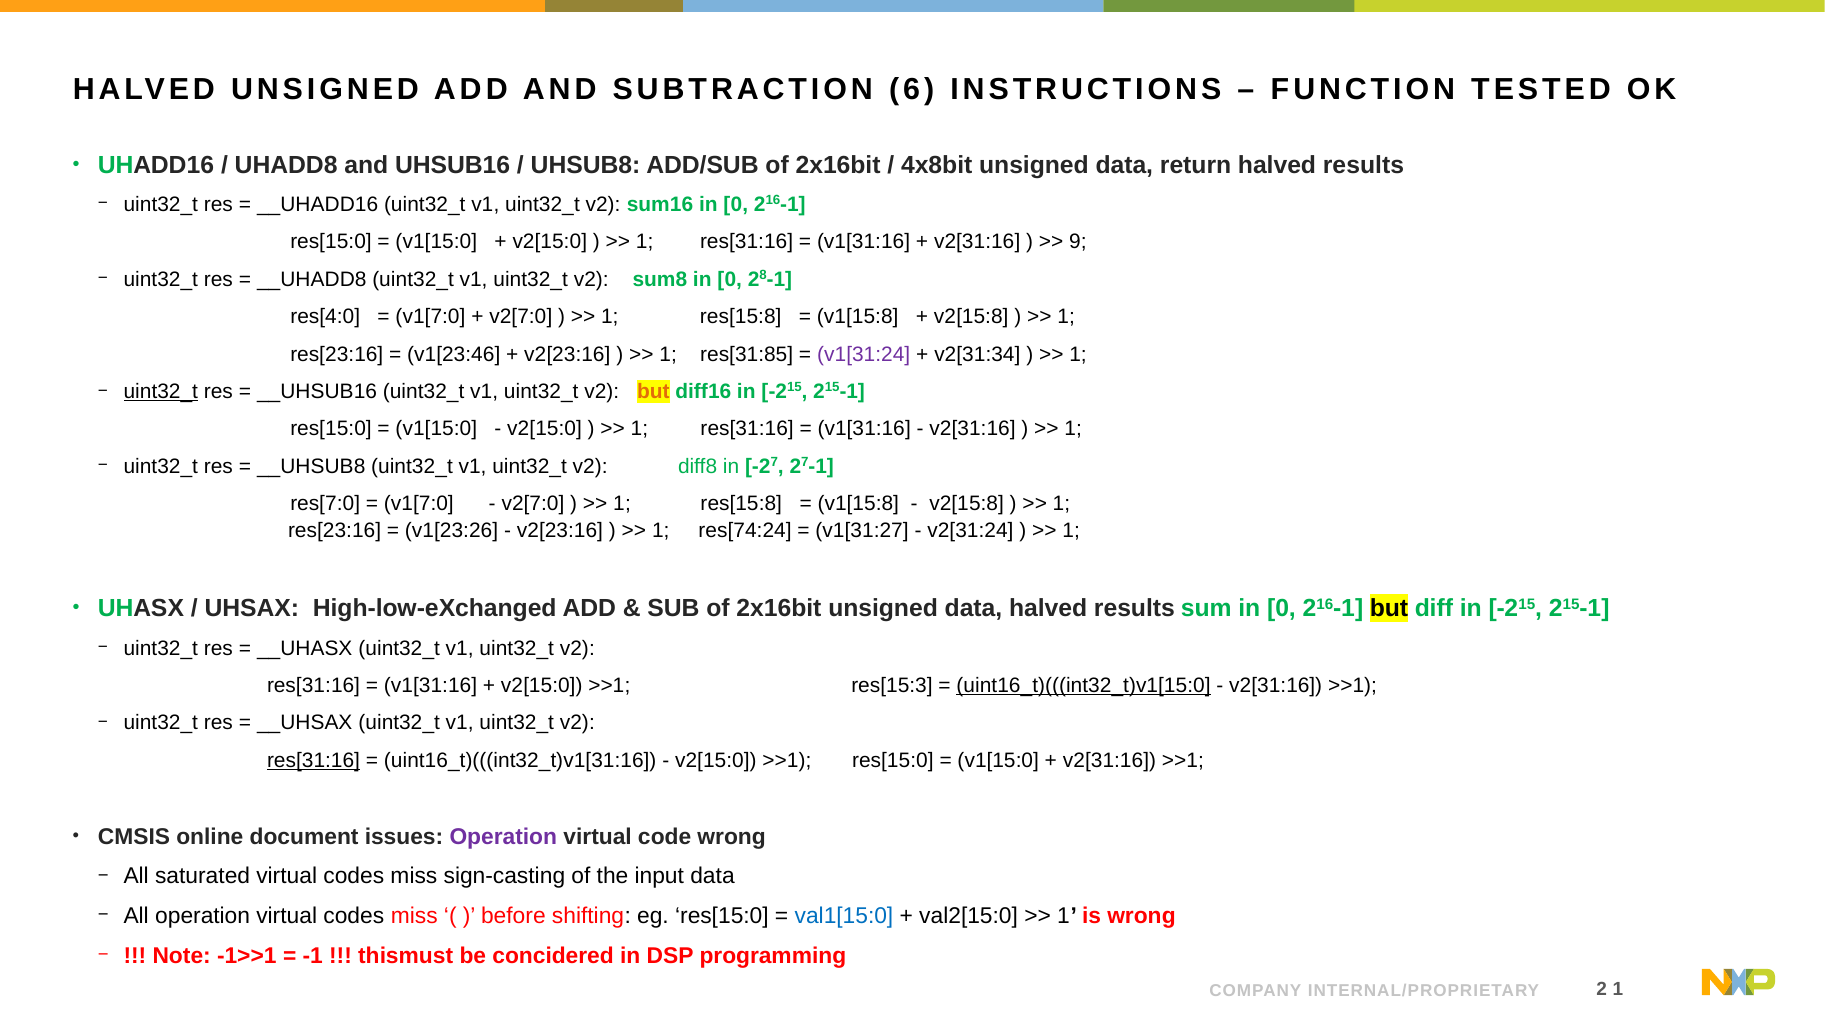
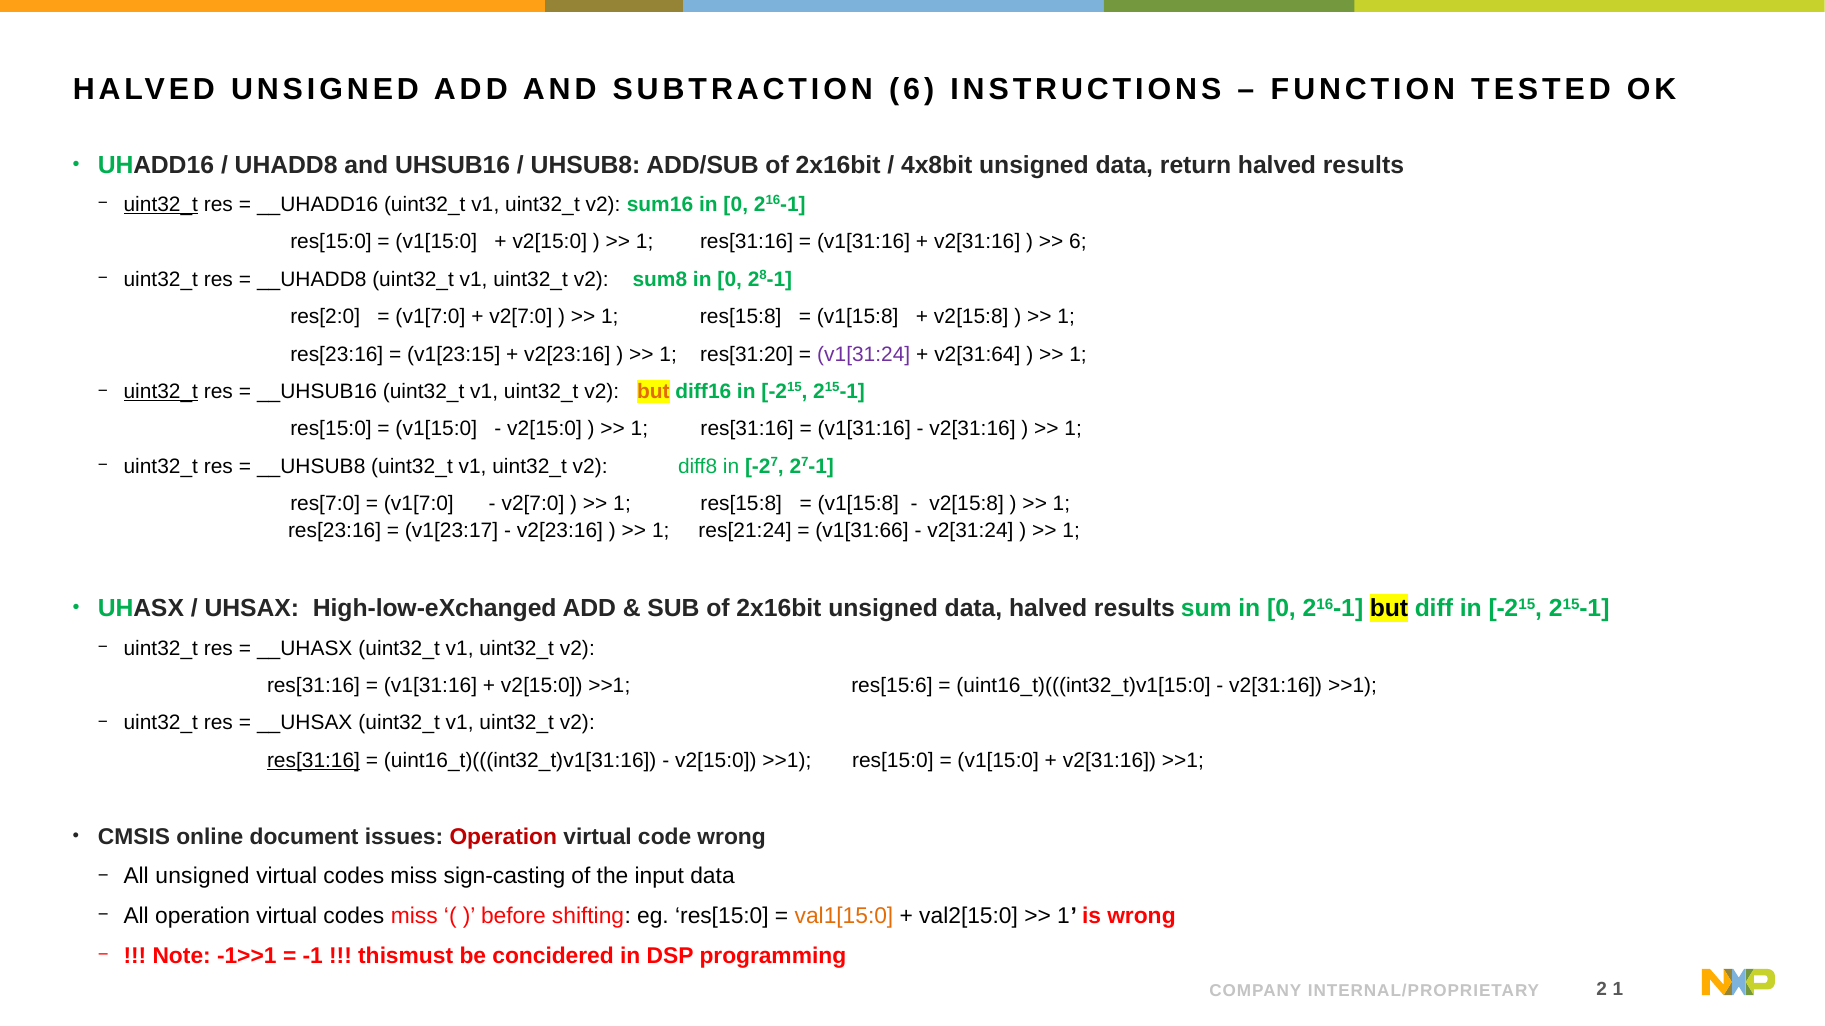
uint32_t underline: none -> present (161, 205)
9: 9 -> 6 (1078, 242)
res[4:0: res[4:0 -> res[2:0 (325, 317)
v1[23:46: v1[23:46 -> v1[23:15 (454, 354)
res[31:85: res[31:85 -> res[31:20 (747, 354)
v2[31:34: v2[31:34 -> v2[31:64 (977, 354)
v1[23:26: v1[23:26 -> v1[23:17 (452, 531)
res[74:24: res[74:24 -> res[21:24 (745, 531)
v1[31:27: v1[31:27 -> v1[31:66 (862, 531)
res[15:3: res[15:3 -> res[15:6 (892, 686)
uint16_t)(((int32_t)v1[15:0 underline: present -> none (1084, 686)
Operation colour: purple -> red (503, 837)
All saturated: saturated -> unsigned (202, 877)
val1[15:0 colour: blue -> orange (844, 916)
